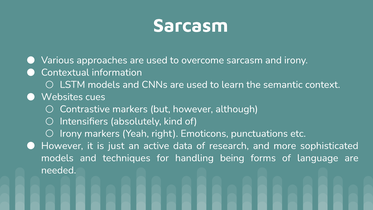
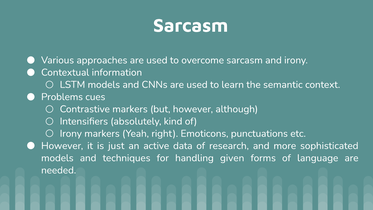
Websites: Websites -> Problems (62, 97)
being: being -> given (232, 158)
